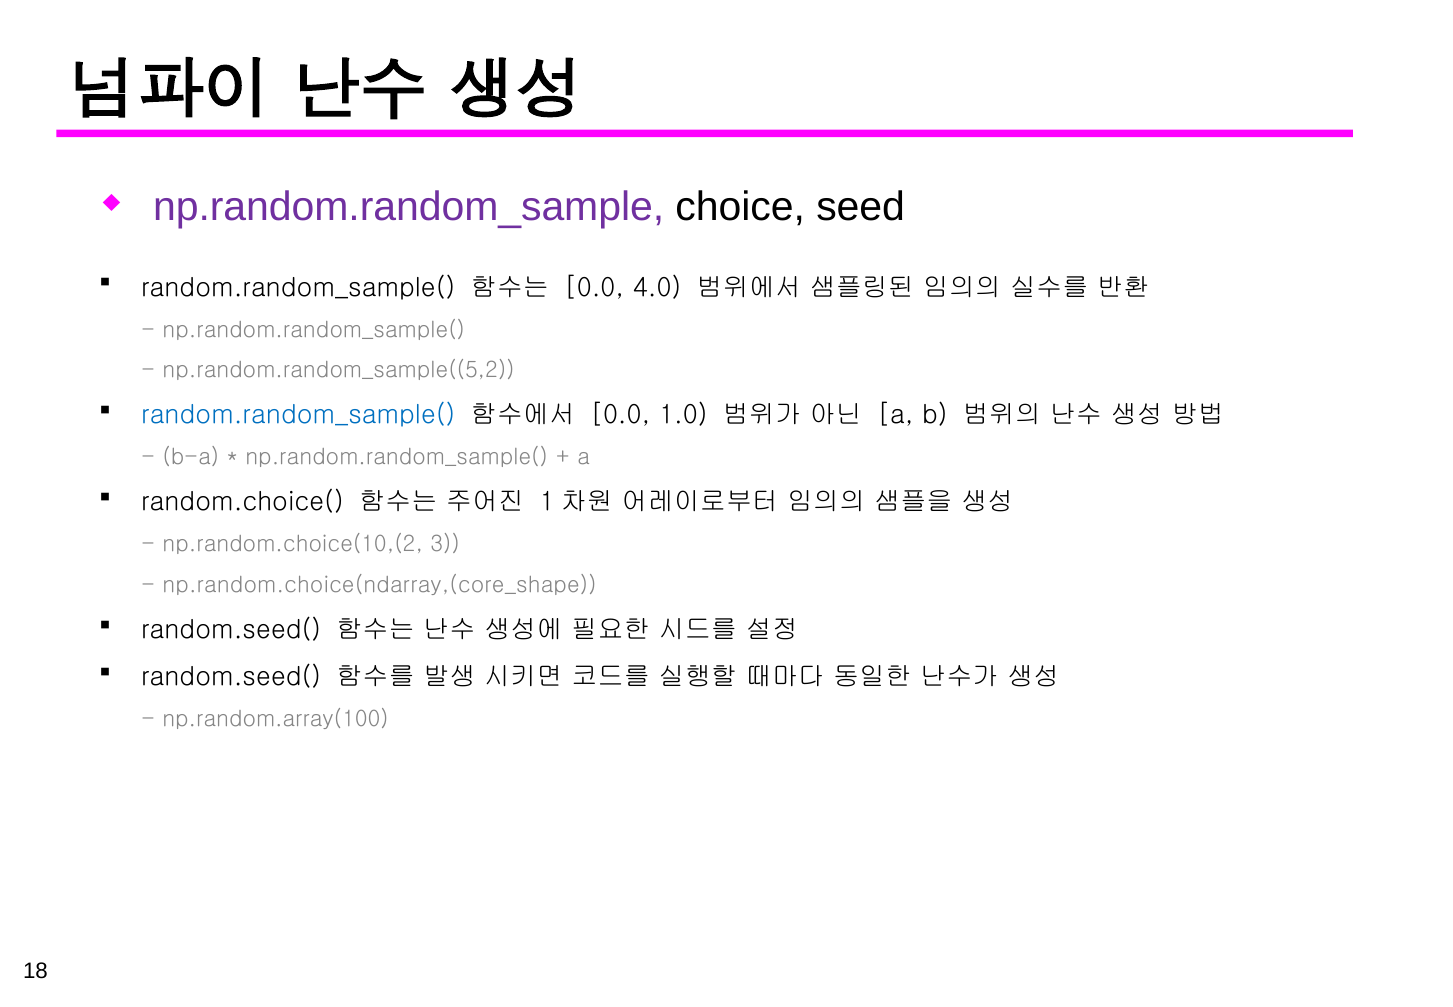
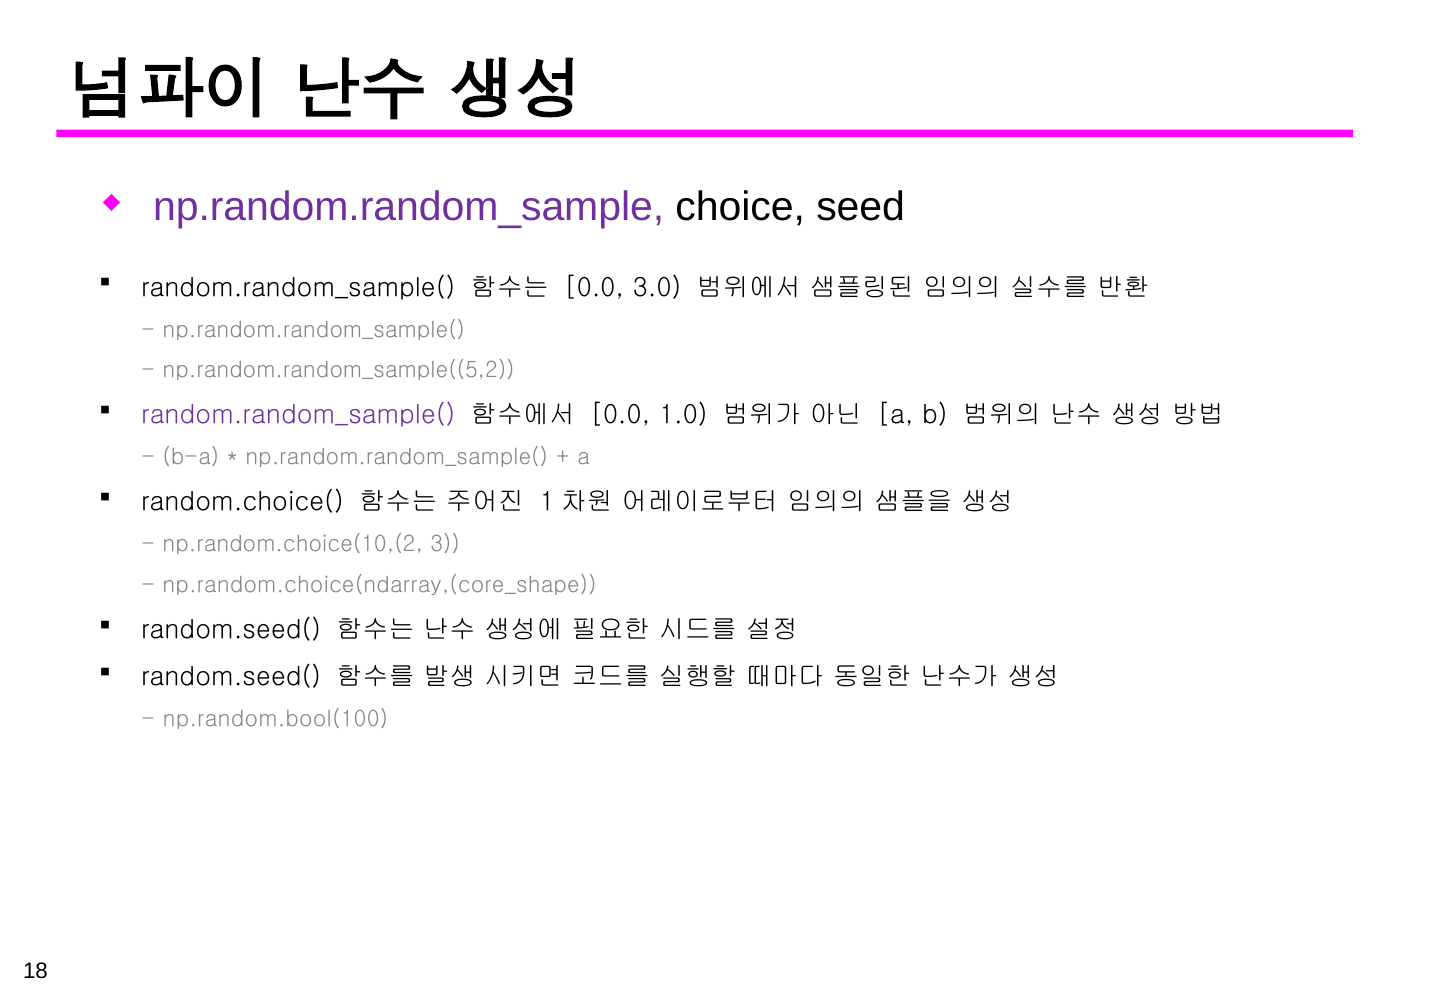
4.0: 4.0 -> 3.0 (657, 287)
random.random_sample( colour: blue -> purple (298, 415)
np.random.array(100: np.random.array(100 -> np.random.bool(100 (275, 719)
